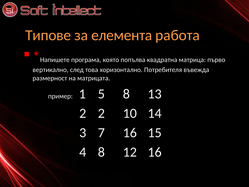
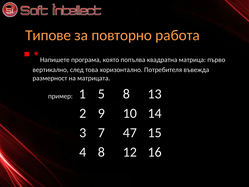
елемента: елемента -> повторно (122, 35)
2 2: 2 -> 9 (101, 113)
7 16: 16 -> 47 (130, 133)
